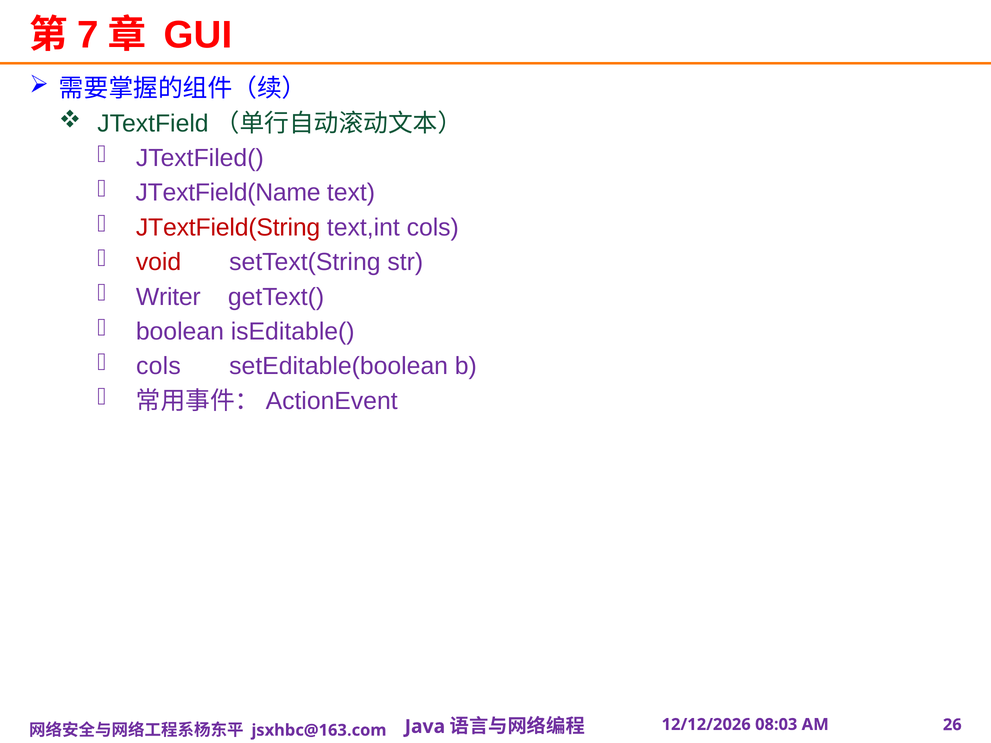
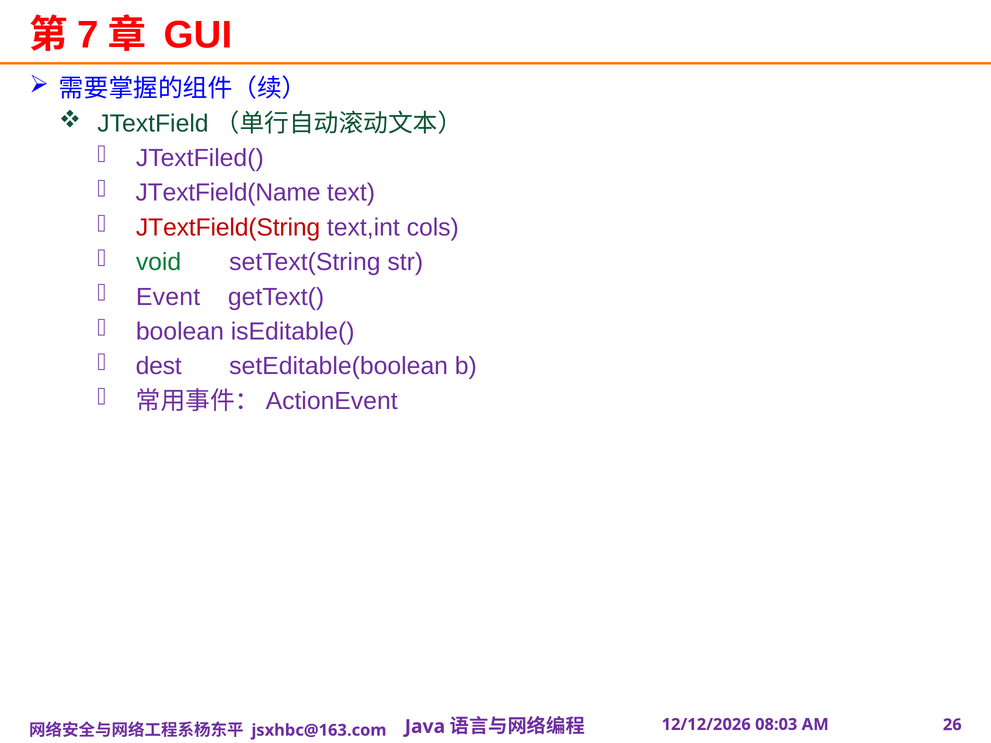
void colour: red -> green (159, 262)
Writer: Writer -> Event (168, 297)
cols: cols -> dest (159, 366)
